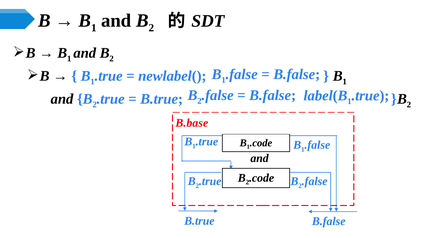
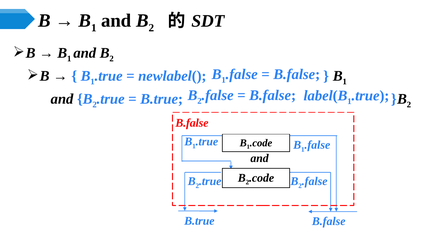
B.base: B.base -> B.false (192, 123)
